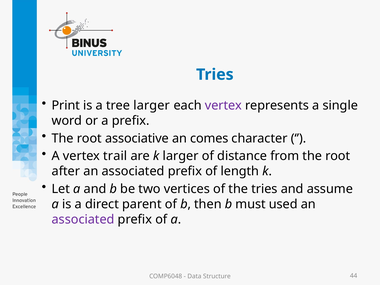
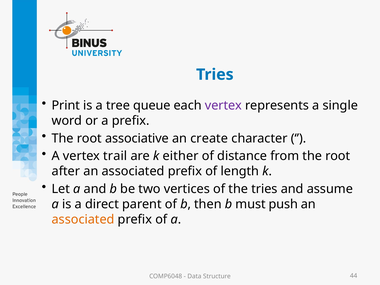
tree larger: larger -> queue (152, 105)
comes: comes -> create (209, 138)
k larger: larger -> either (181, 156)
used: used -> push (283, 204)
associated colour: purple -> orange (83, 219)
